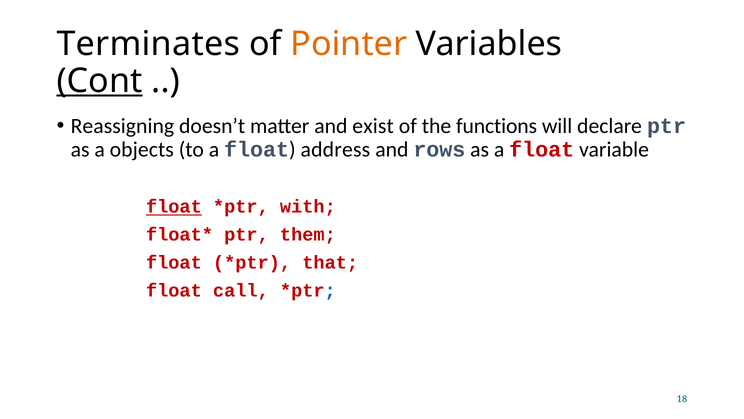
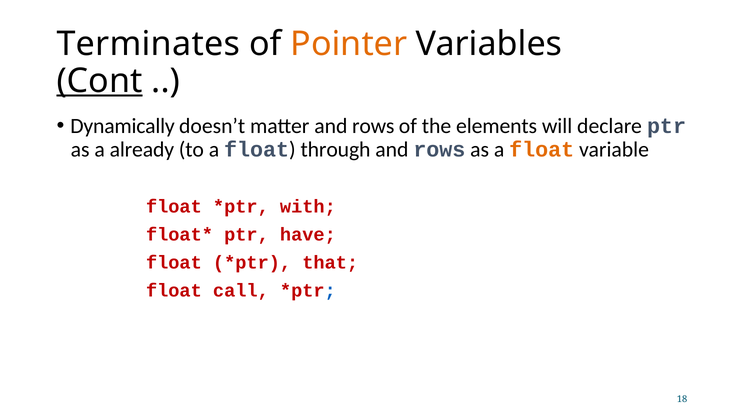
Reassigning: Reassigning -> Dynamically (123, 126)
matter and exist: exist -> rows (373, 126)
functions: functions -> elements (497, 126)
objects: objects -> already (142, 149)
address: address -> through (336, 149)
float colour: red -> orange (542, 149)
float underline: present -> none (174, 207)
them: them -> have (308, 234)
